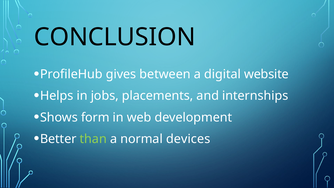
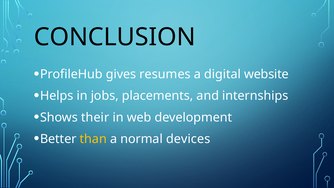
between: between -> resumes (165, 74)
form: form -> their (95, 117)
than colour: light green -> yellow (93, 139)
